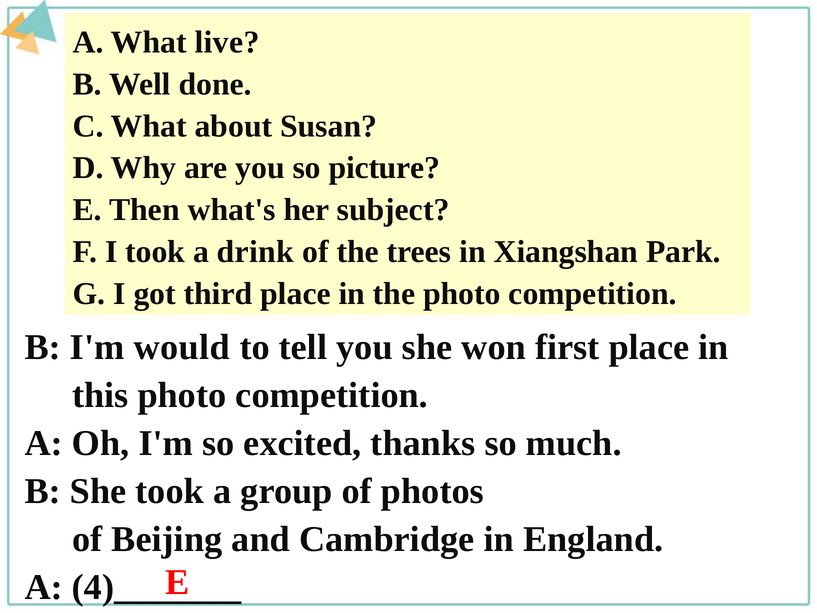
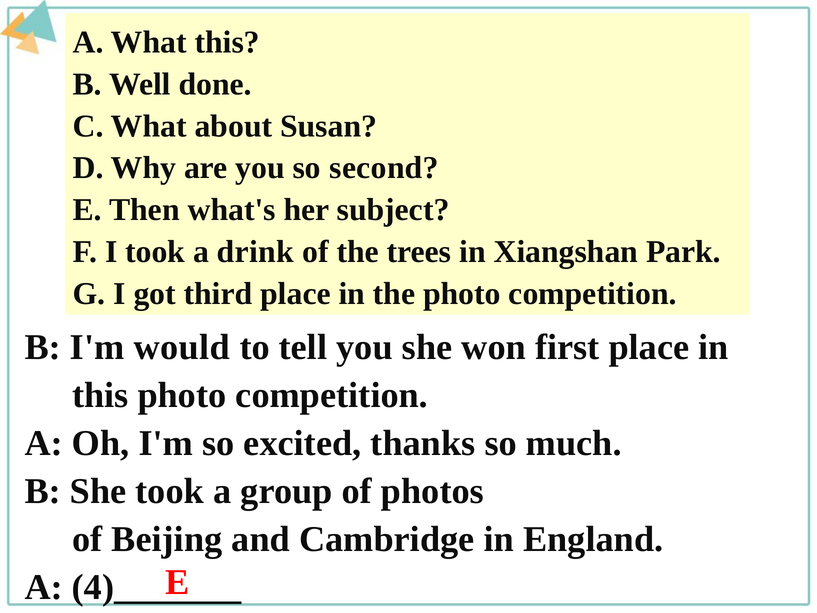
What live: live -> this (227, 42)
picture: picture -> second (384, 168)
